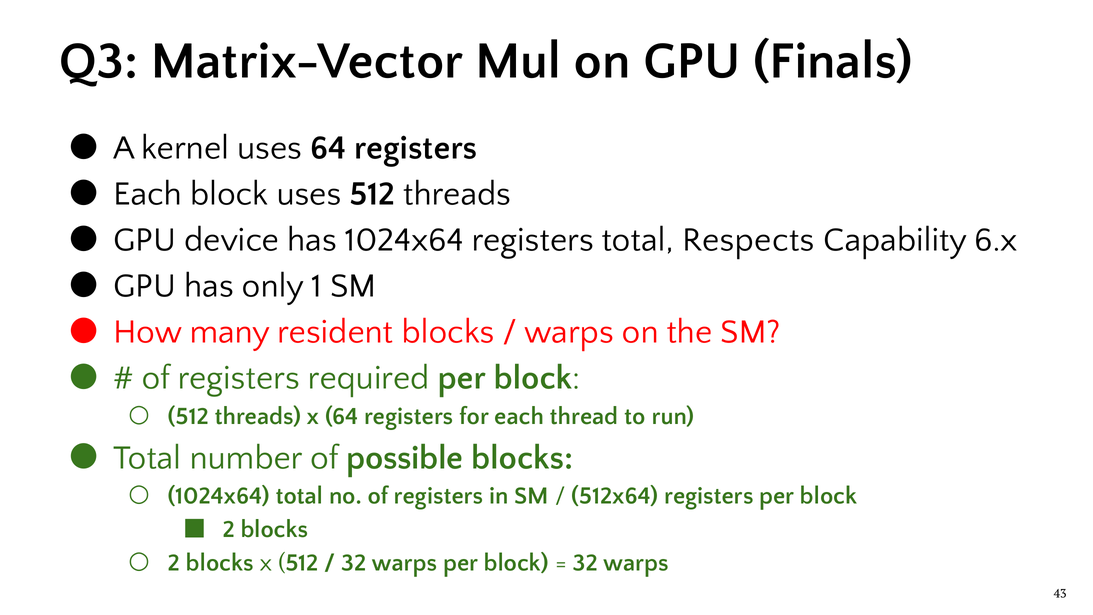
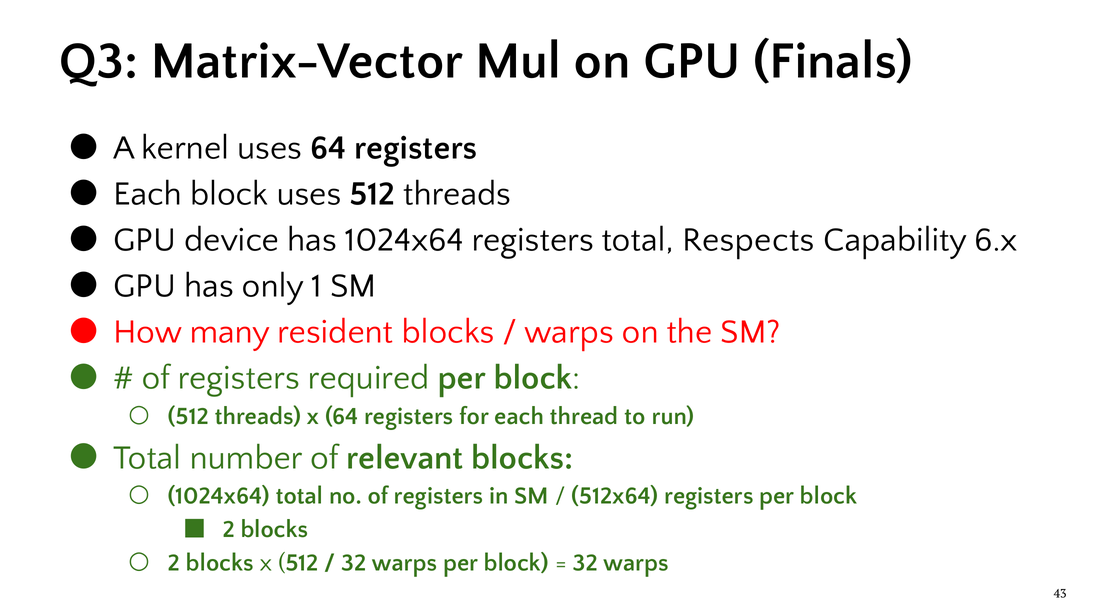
possible: possible -> relevant (405, 457)
